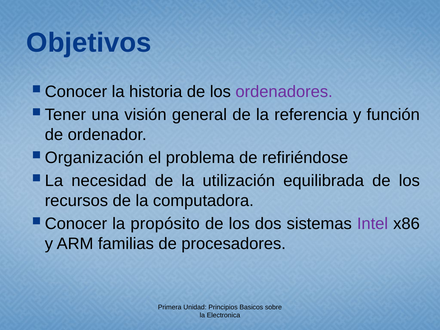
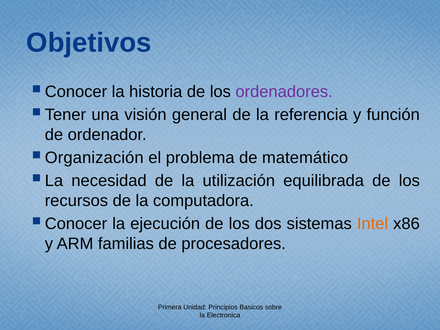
refiriéndose: refiriéndose -> matemático (305, 158)
propósito: propósito -> ejecución (165, 224)
Intel colour: purple -> orange (373, 224)
